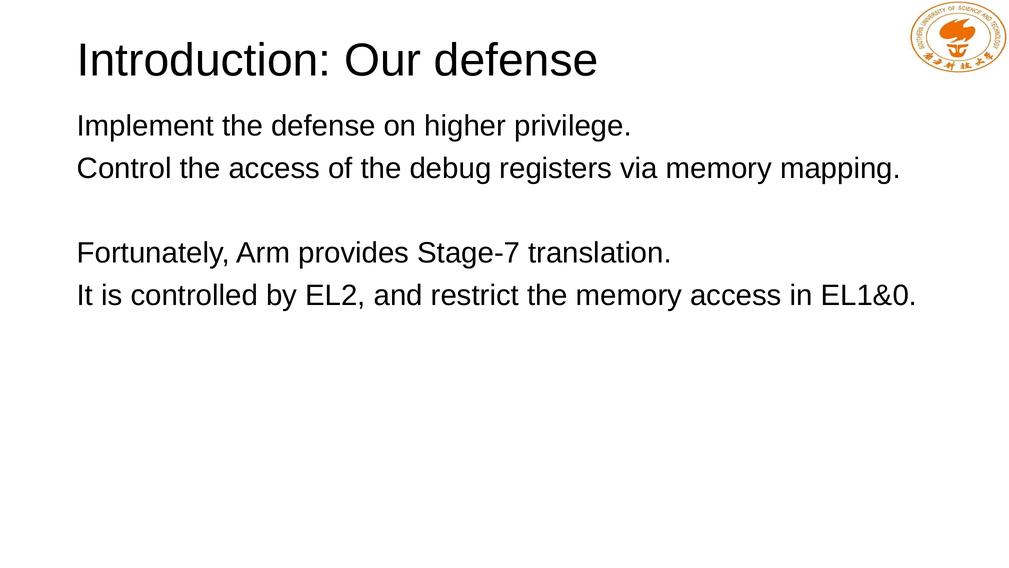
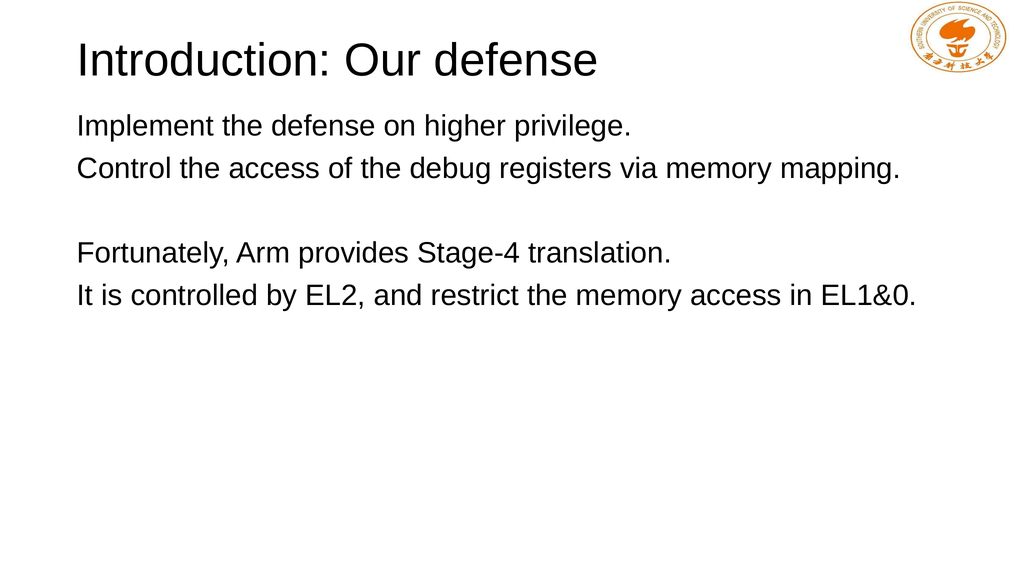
Stage-7: Stage-7 -> Stage-4 (469, 253)
